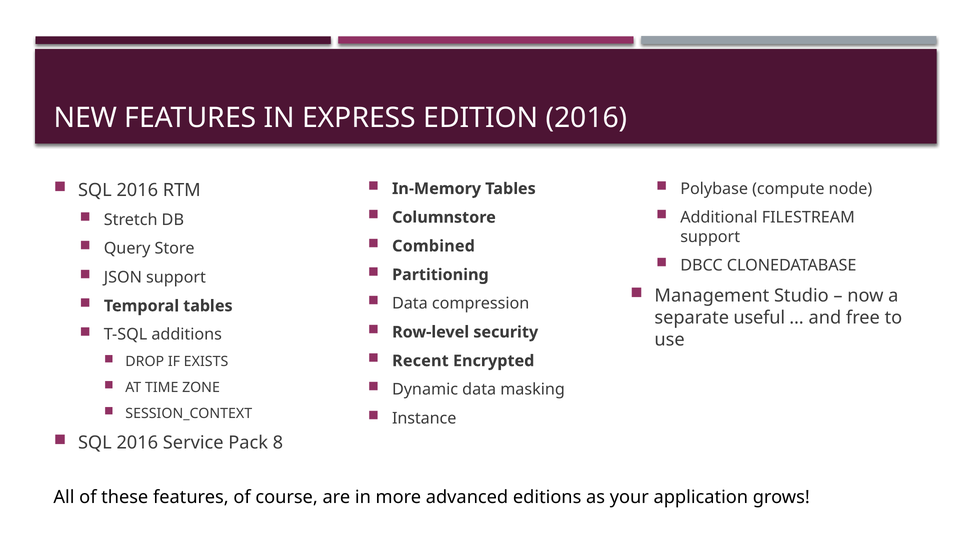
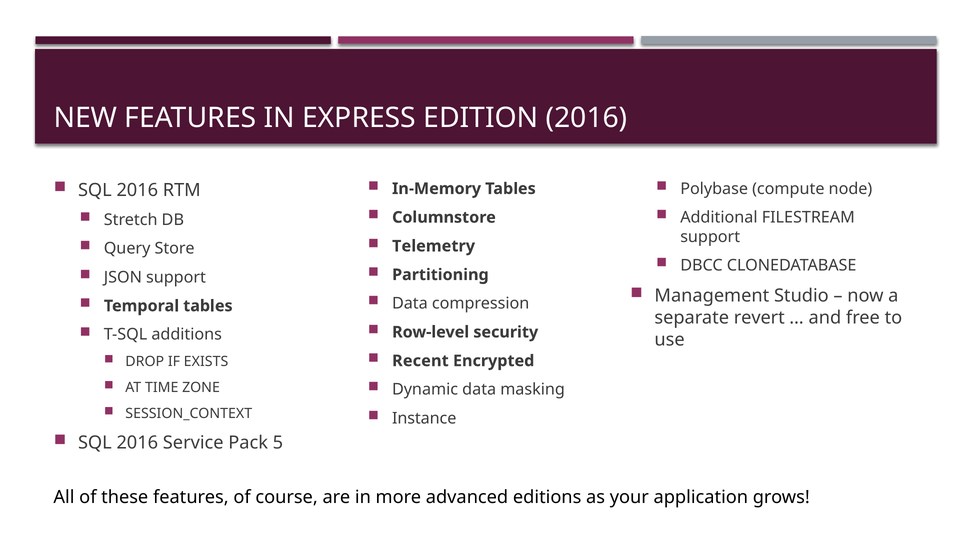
Combined: Combined -> Telemetry (434, 246)
useful: useful -> revert (759, 318)
8: 8 -> 5 (278, 444)
